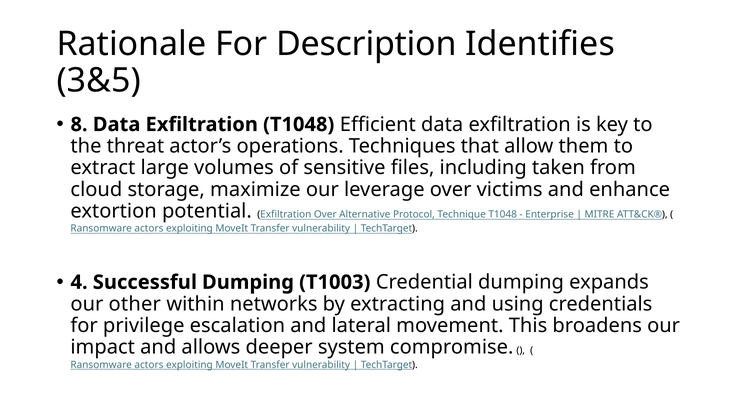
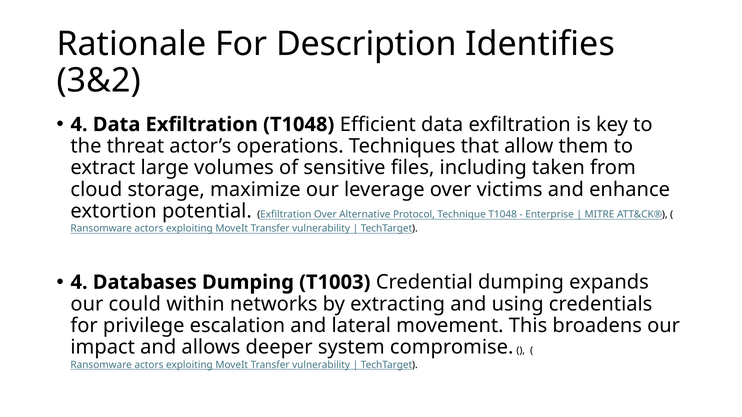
3&5: 3&5 -> 3&2 (99, 81)
8: 8 -> 4 (79, 125)
Successful: Successful -> Databases (145, 282)
other: other -> could (135, 304)
